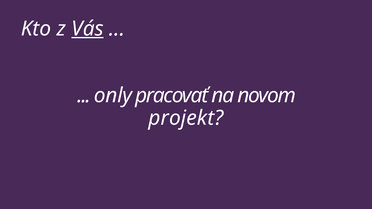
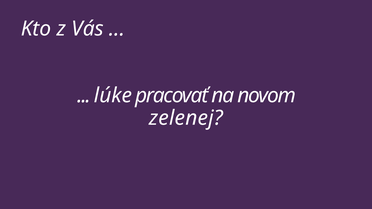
Vás underline: present -> none (87, 29)
only: only -> lúke (113, 96)
projekt: projekt -> zelenej (186, 118)
